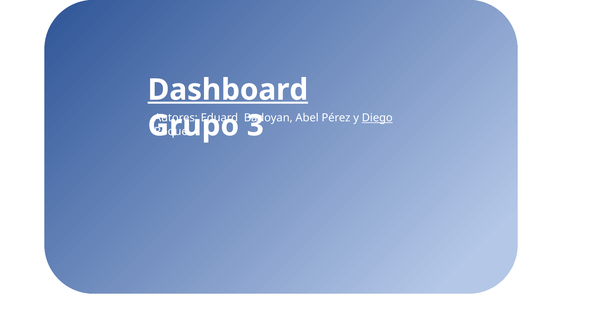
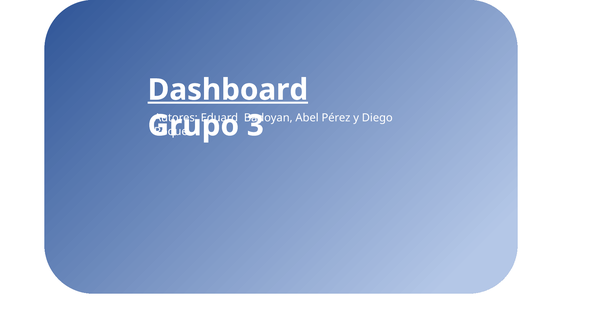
Diego underline: present -> none (377, 118)
